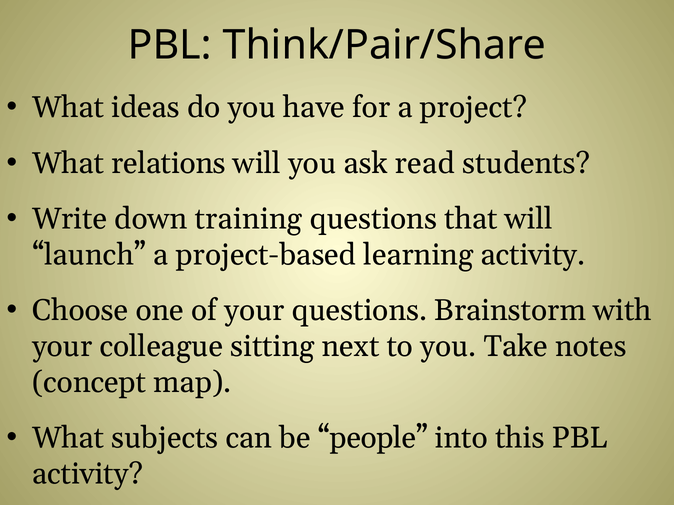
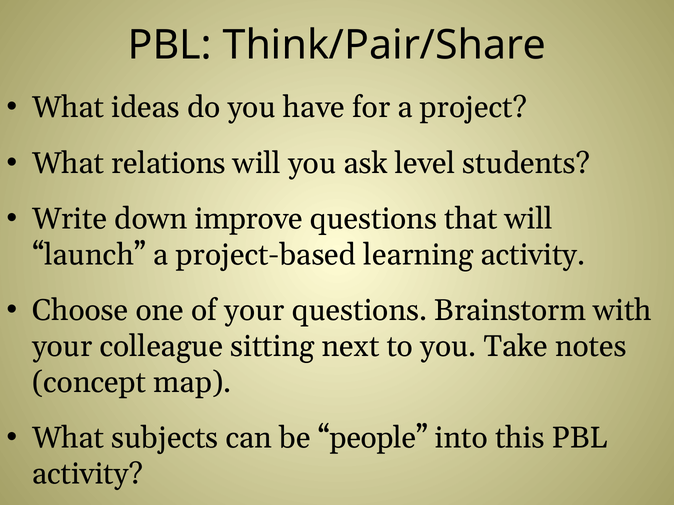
read: read -> level (425, 163)
training: training -> improve (249, 219)
